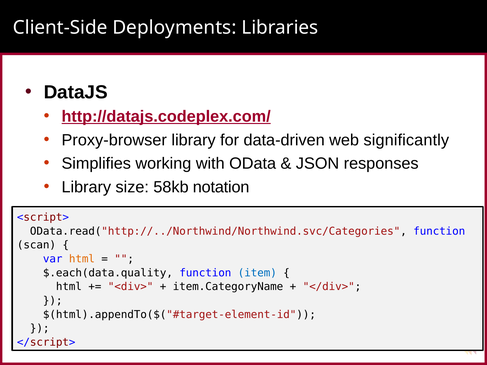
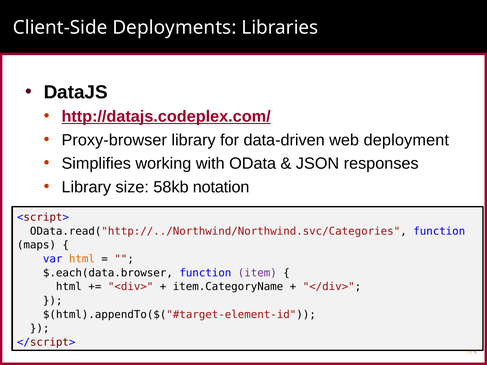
significantly: significantly -> deployment (406, 140)
scan: scan -> maps (36, 245)
$.each(data.quality: $.each(data.quality -> $.each(data.browser (108, 273)
item colour: blue -> purple (257, 273)
